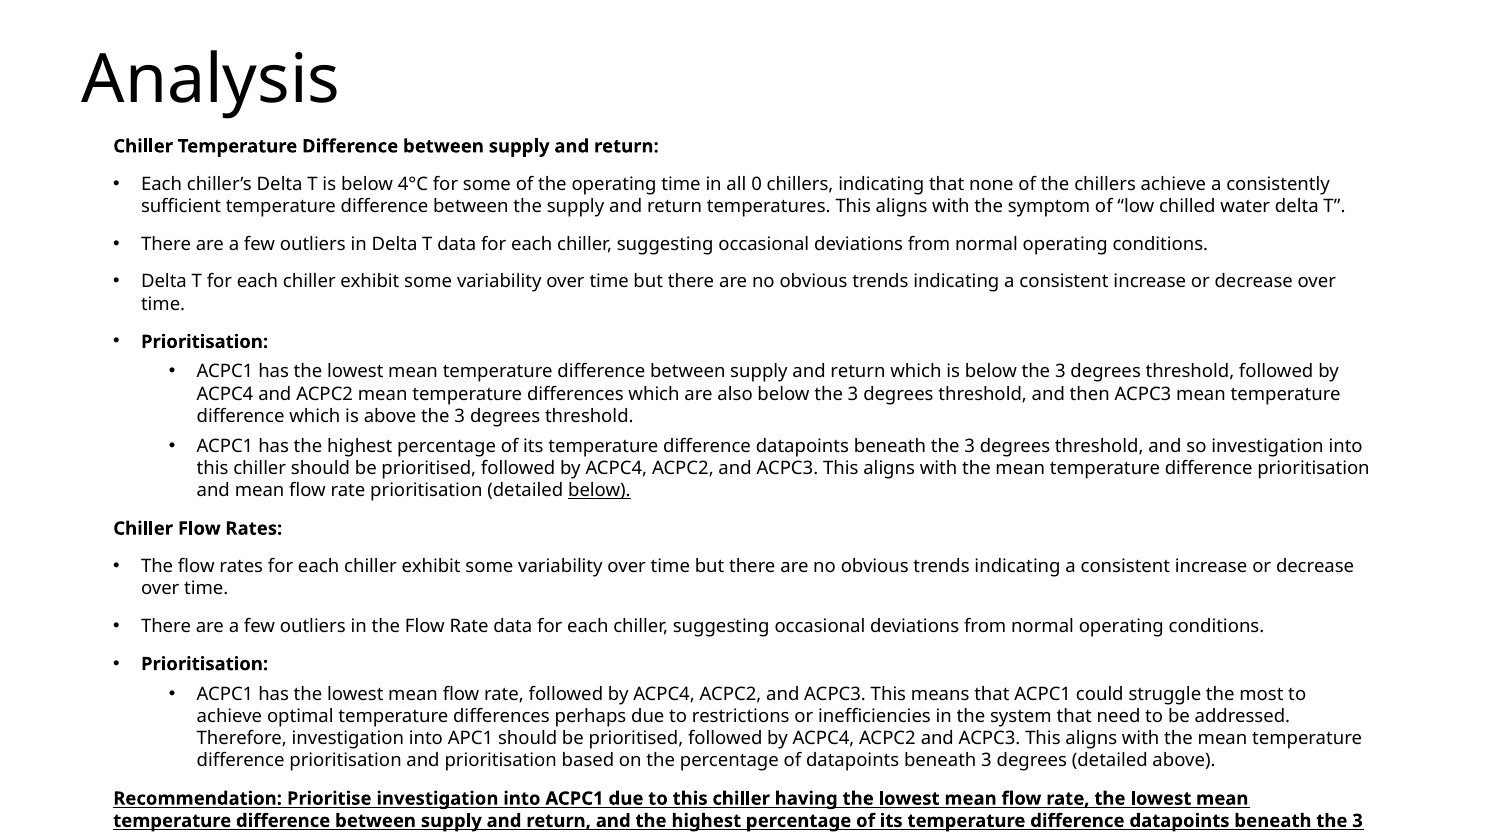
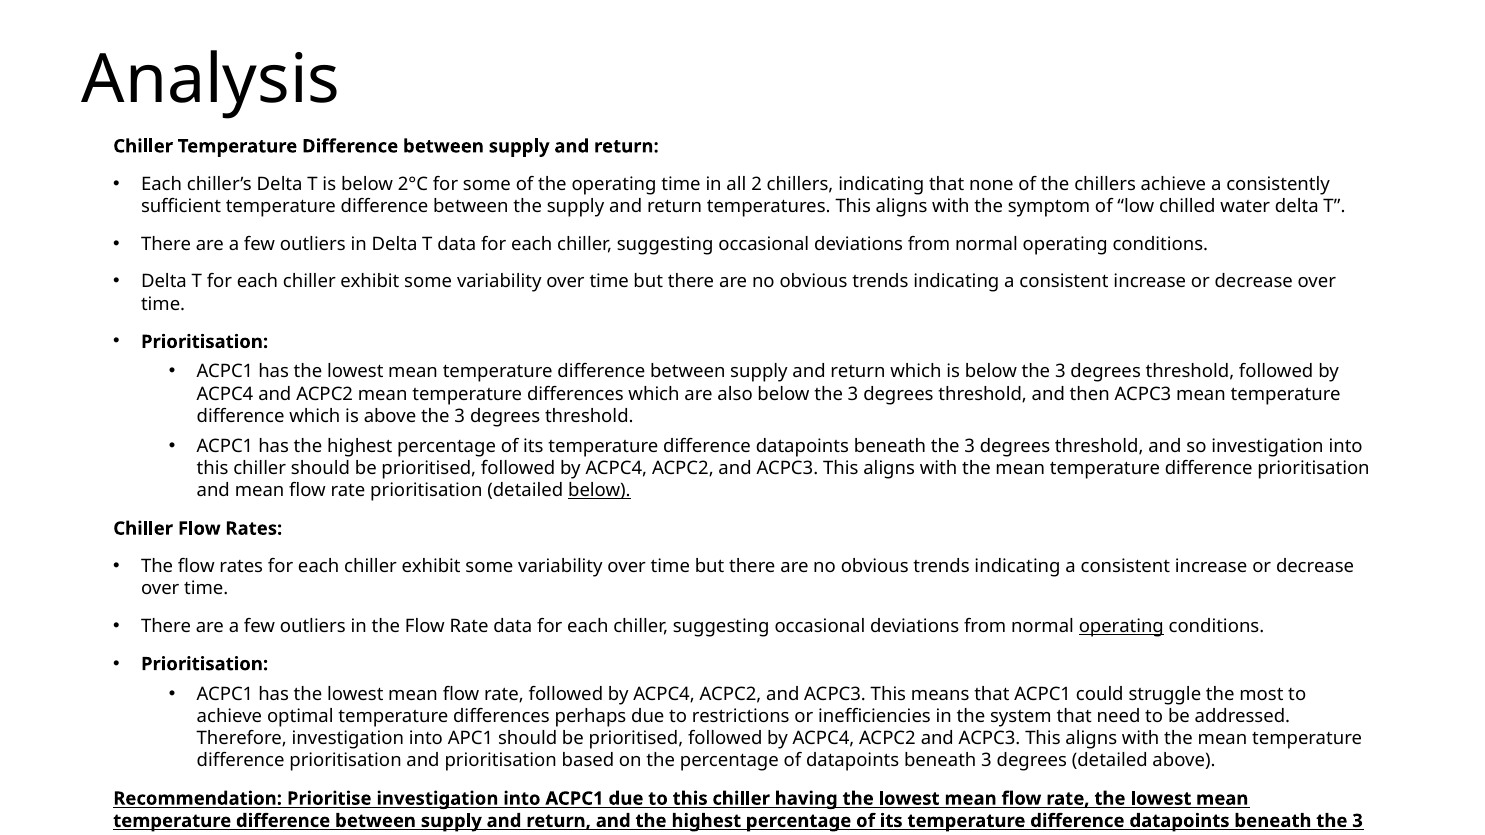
4°C: 4°C -> 2°C (413, 184)
0: 0 -> 2 (757, 184)
operating underline: none -> present (1121, 627)
